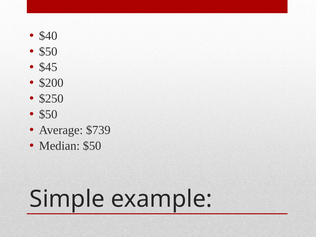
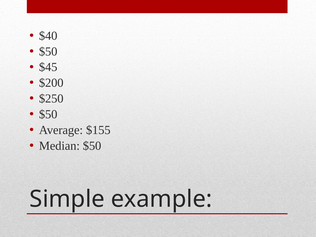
$739: $739 -> $155 (98, 130)
